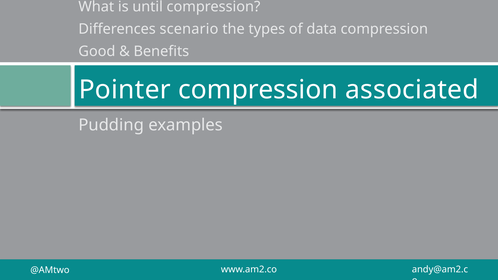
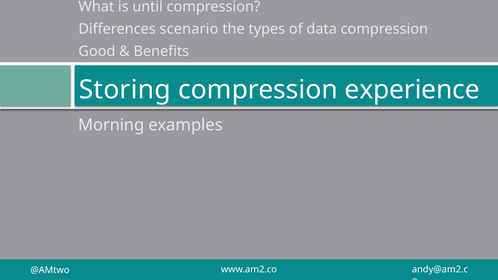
Pointer: Pointer -> Storing (125, 90)
associated: associated -> experience (412, 90)
Pudding: Pudding -> Morning (111, 125)
